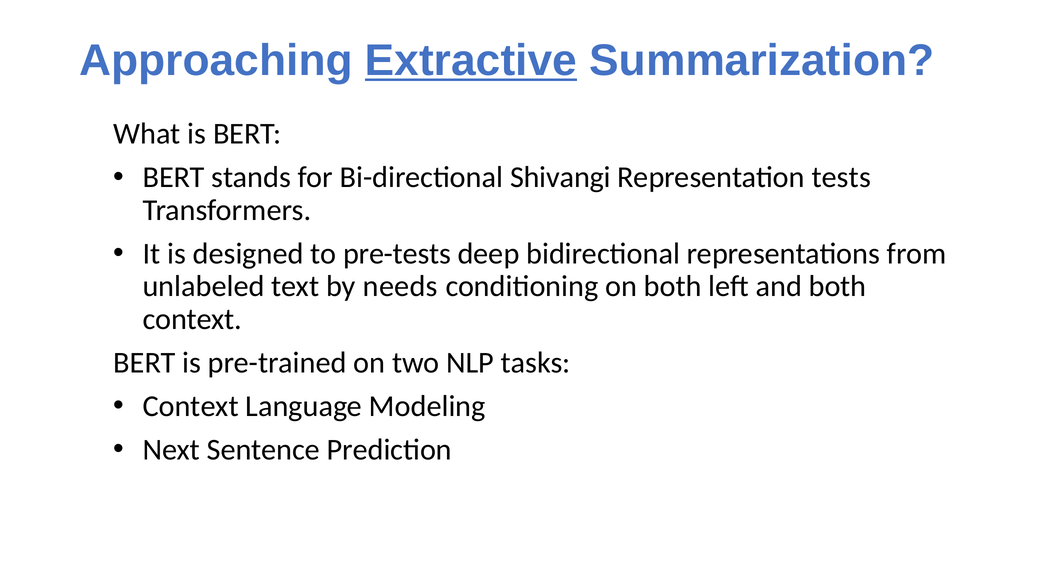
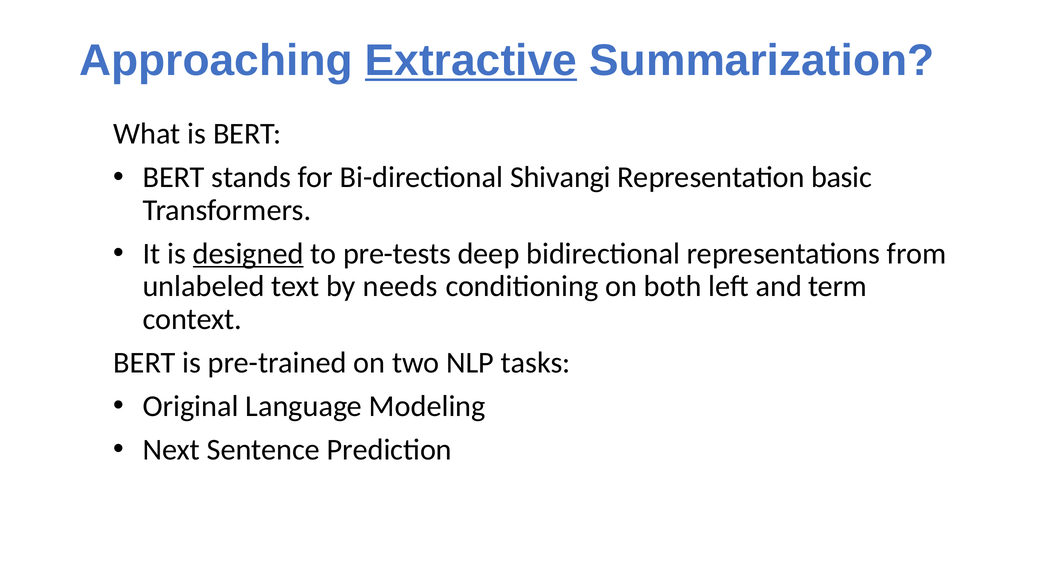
tests: tests -> basic (841, 178)
designed underline: none -> present (248, 254)
and both: both -> term (838, 287)
Context: Context -> Original (191, 406)
